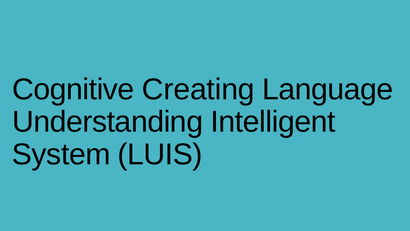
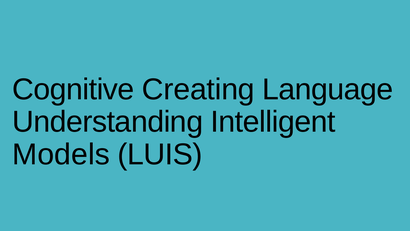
System: System -> Models (61, 154)
